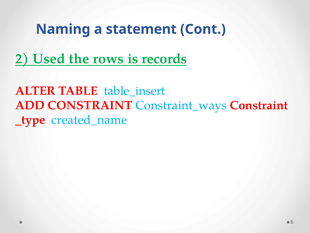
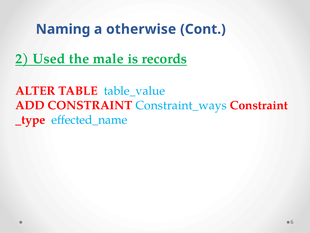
statement: statement -> otherwise (141, 29)
rows: rows -> male (108, 59)
table_insert: table_insert -> table_value (134, 91)
created_name: created_name -> effected_name (89, 120)
